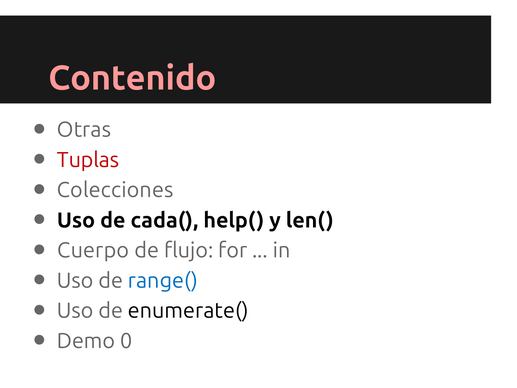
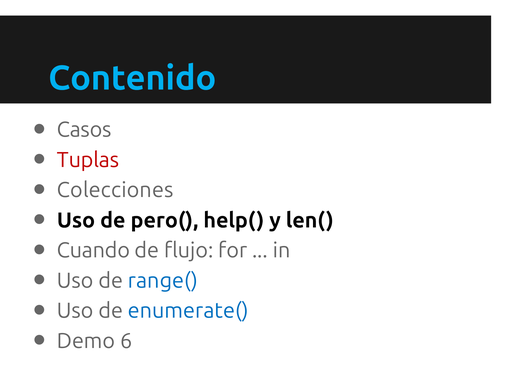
Contenido colour: pink -> light blue (132, 78)
Otras: Otras -> Casos (84, 130)
cada(: cada( -> pero( (164, 220)
Cuerpo: Cuerpo -> Cuando (93, 250)
enumerate( colour: black -> blue (188, 311)
0: 0 -> 6 (126, 341)
